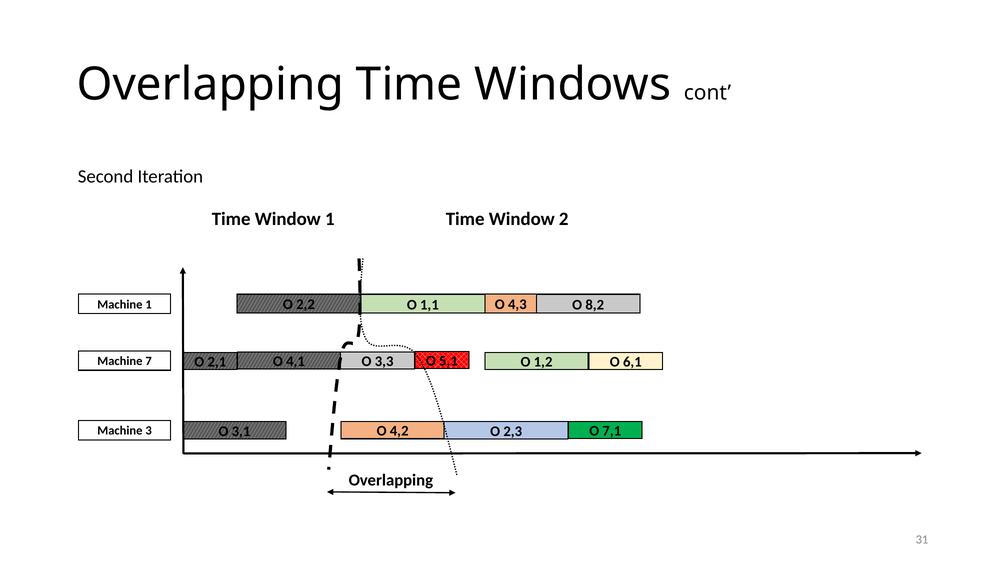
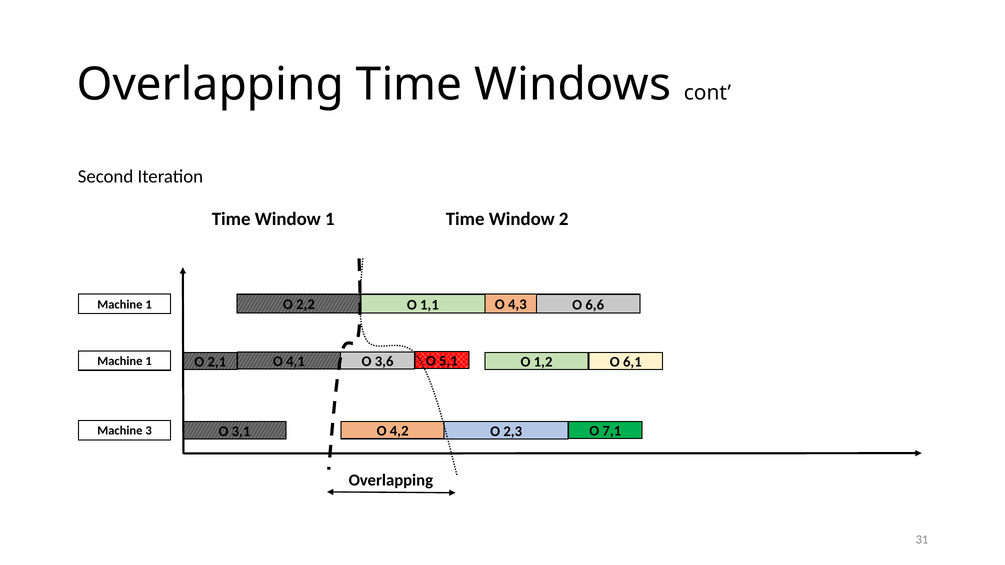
8,2: 8,2 -> 6,6 (595, 305)
3,3: 3,3 -> 3,6 (384, 362)
7: 7 -> 1 (149, 361)
